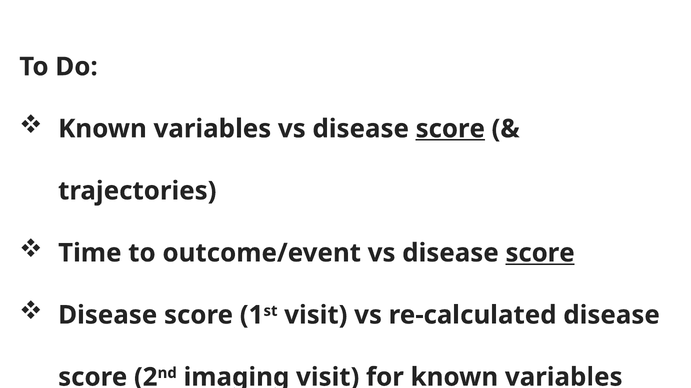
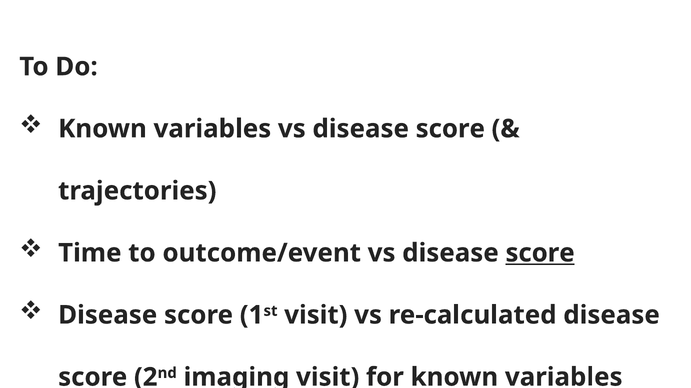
score underline: present -> none (450, 129)
